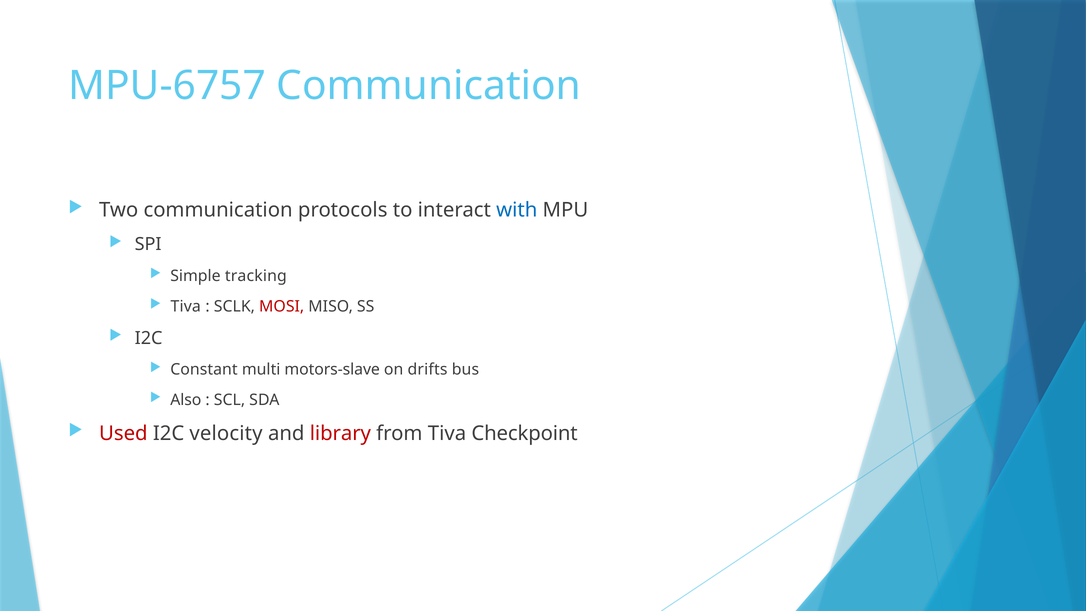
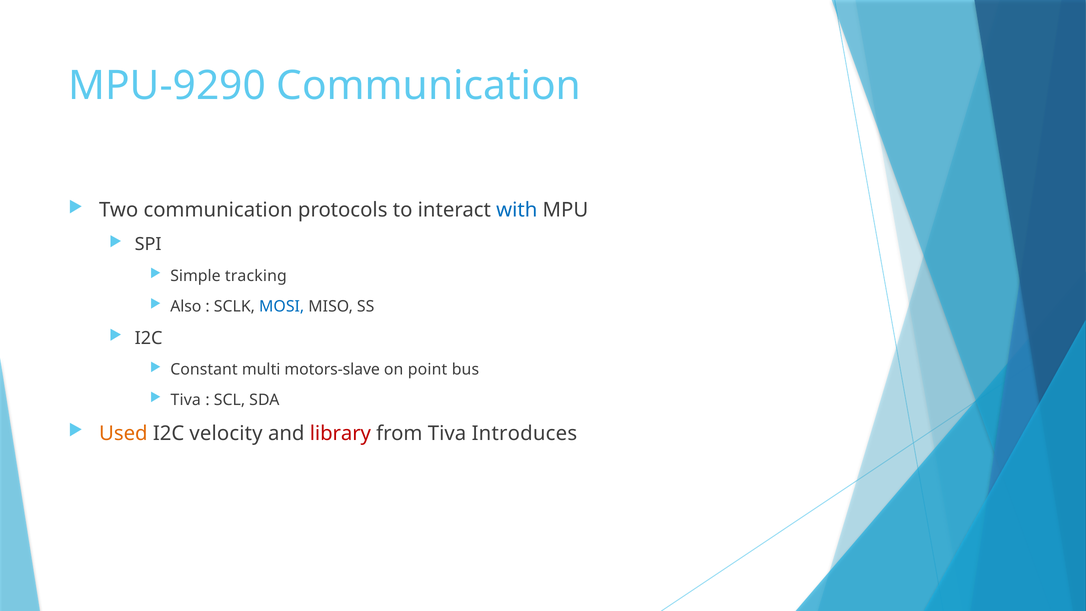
MPU-6757: MPU-6757 -> MPU-9290 (167, 86)
Tiva: Tiva -> Also (186, 306)
MOSI colour: red -> blue (282, 306)
drifts: drifts -> point (428, 370)
Also: Also -> Tiva (186, 400)
Used colour: red -> orange (123, 433)
Checkpoint: Checkpoint -> Introduces (524, 433)
